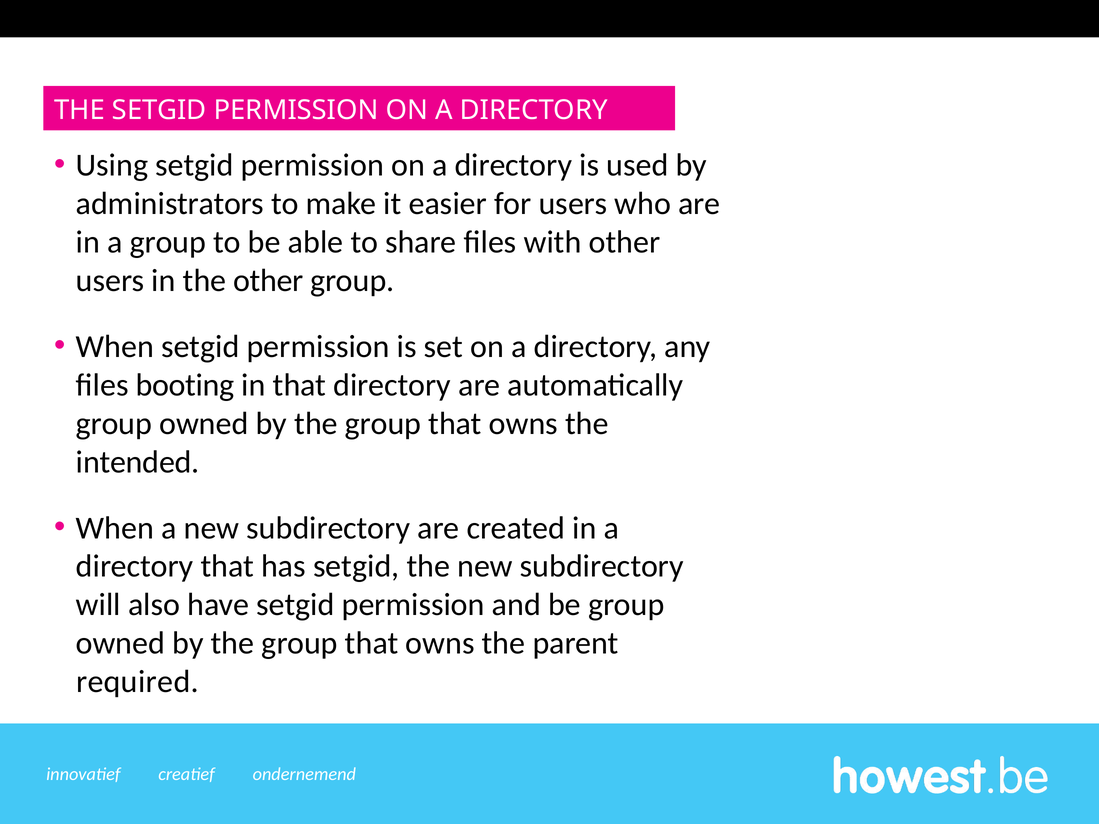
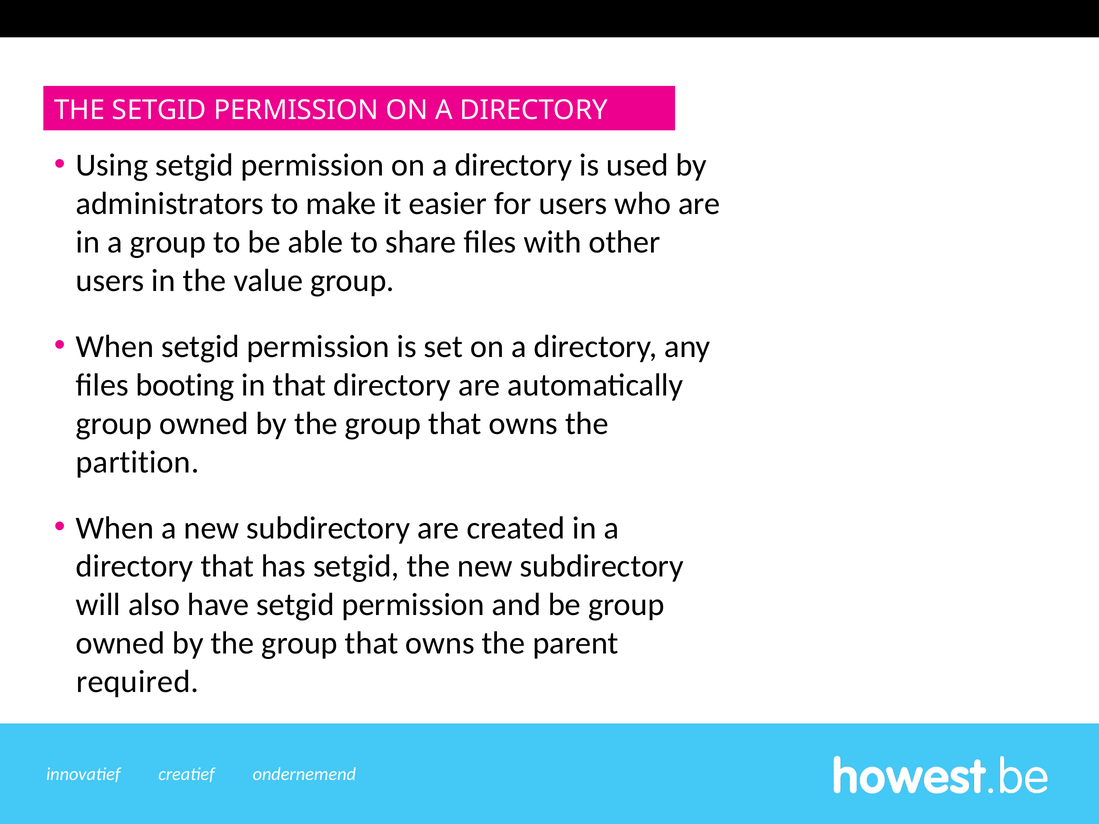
the other: other -> value (268, 281)
intended: intended -> partition (137, 462)
